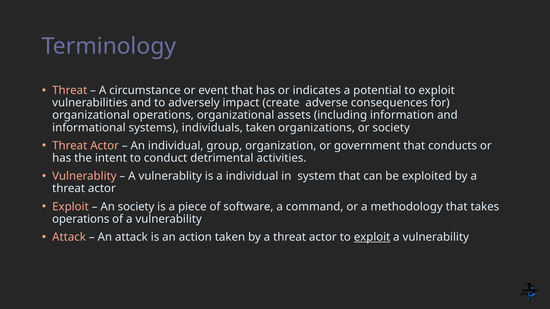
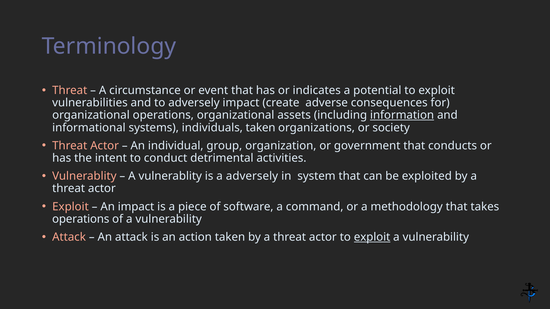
information underline: none -> present (402, 115)
a individual: individual -> adversely (252, 176)
An society: society -> impact (136, 207)
